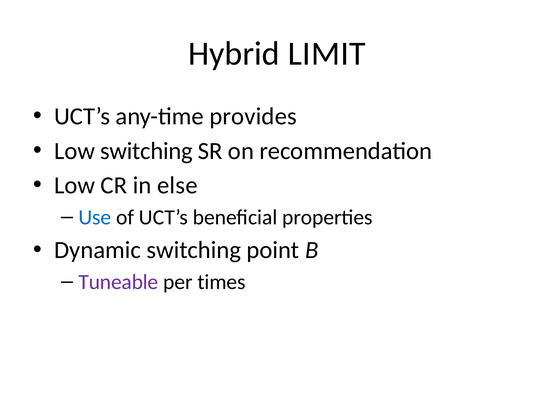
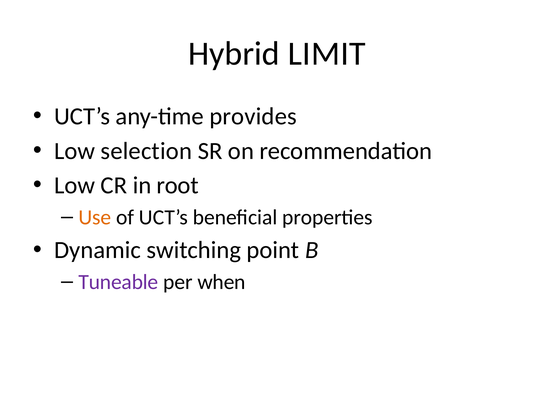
Low switching: switching -> selection (146, 151)
else: else -> root (178, 186)
Use colour: blue -> orange (95, 217)
times: times -> when (222, 282)
